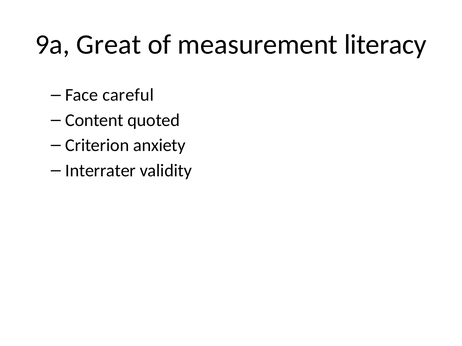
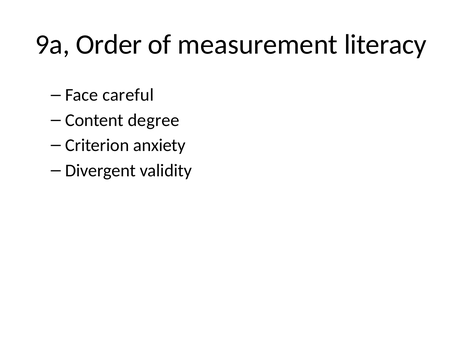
Great: Great -> Order (109, 45)
quoted: quoted -> degree (154, 120)
Interrater: Interrater -> Divergent (101, 171)
